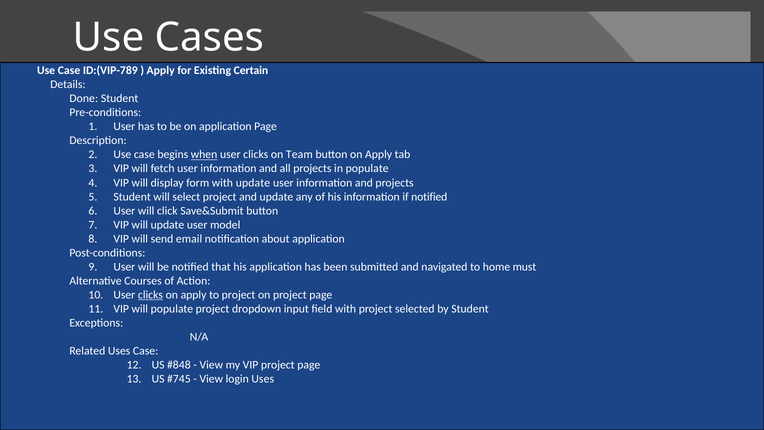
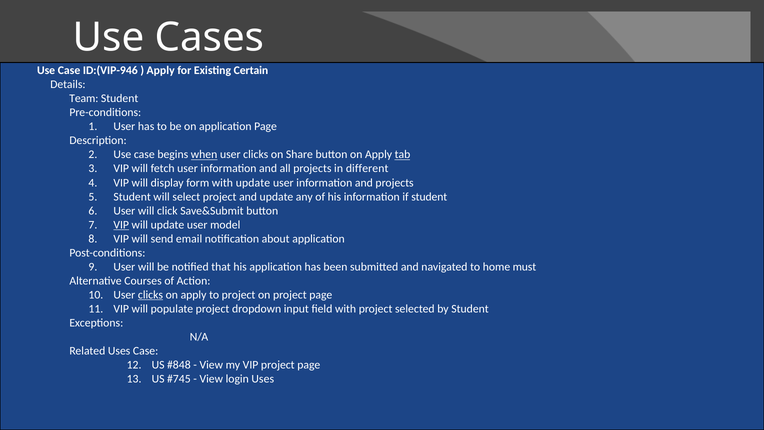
ID:(VIP-789: ID:(VIP-789 -> ID:(VIP-946 (110, 70)
Done: Done -> Team (84, 98)
Team: Team -> Share (299, 155)
tab underline: none -> present (402, 155)
in populate: populate -> different (367, 169)
if notified: notified -> student (429, 197)
VIP underline: none -> present (121, 225)
